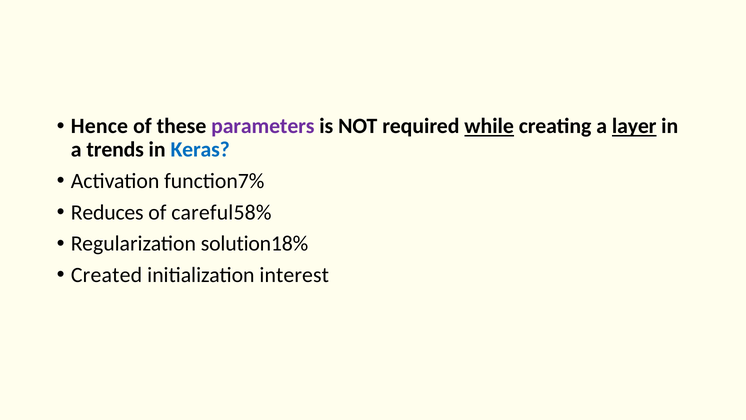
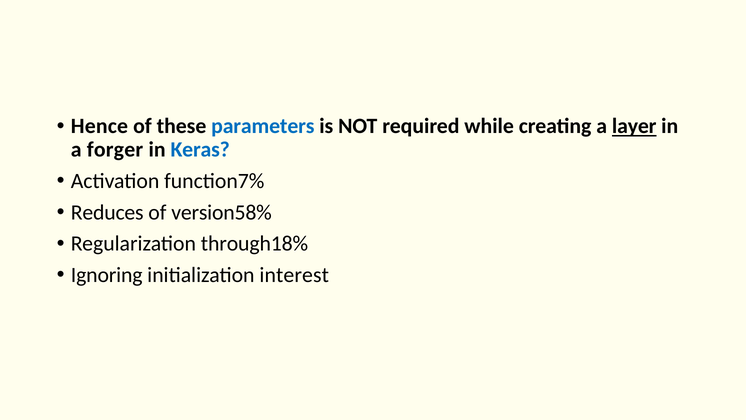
parameters colour: purple -> blue (263, 126)
while underline: present -> none (489, 126)
trends: trends -> forger (115, 150)
careful58%: careful58% -> version58% (222, 212)
solution18%: solution18% -> through18% (255, 243)
Created: Created -> Ignoring (107, 275)
